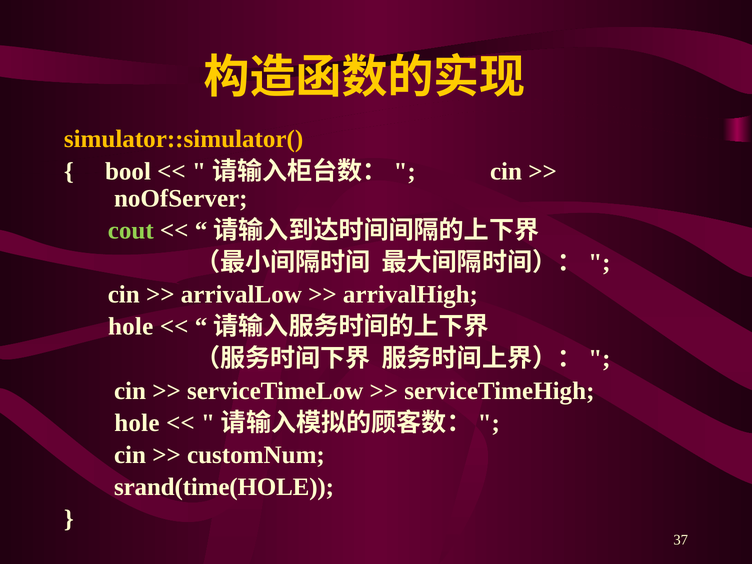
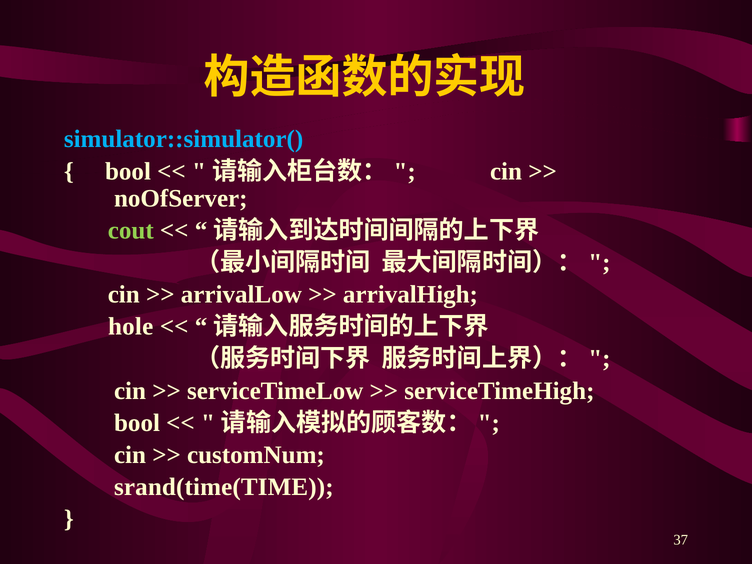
simulator::simulator( colour: yellow -> light blue (184, 139)
hole: hole -> bool (137, 423)
srand(time(HOLE: srand(time(HOLE -> srand(time(TIME (224, 487)
